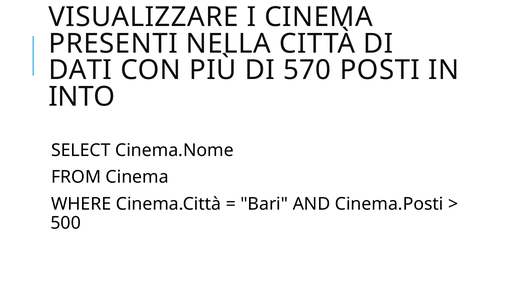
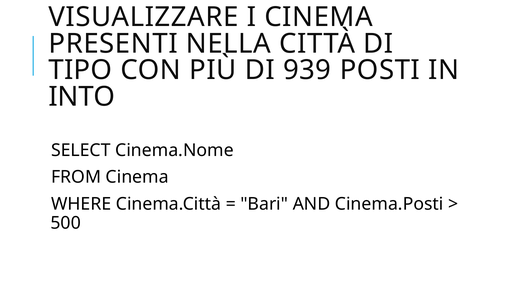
DATI: DATI -> TIPO (80, 70)
570: 570 -> 939 (307, 70)
